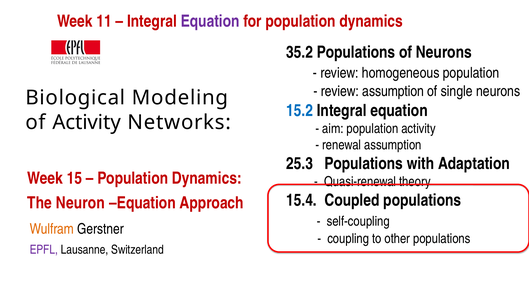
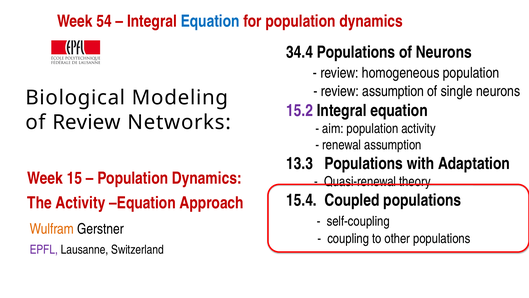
11: 11 -> 54 (104, 21)
Equation colour: purple -> blue (210, 21)
35.2: 35.2 -> 34.4 (300, 52)
15.2 colour: blue -> purple (300, 110)
of Activity: Activity -> Review (87, 122)
25.3: 25.3 -> 13.3 (300, 163)
The Neuron: Neuron -> Activity (80, 202)
